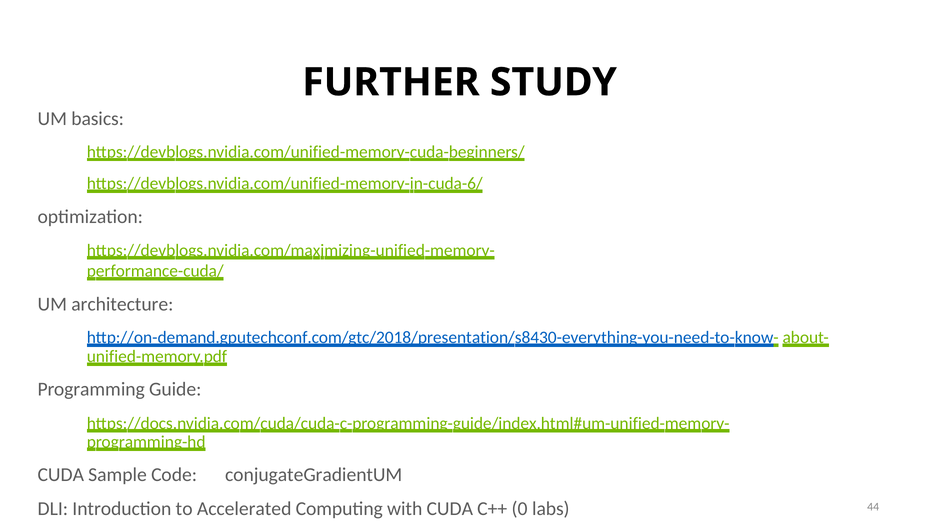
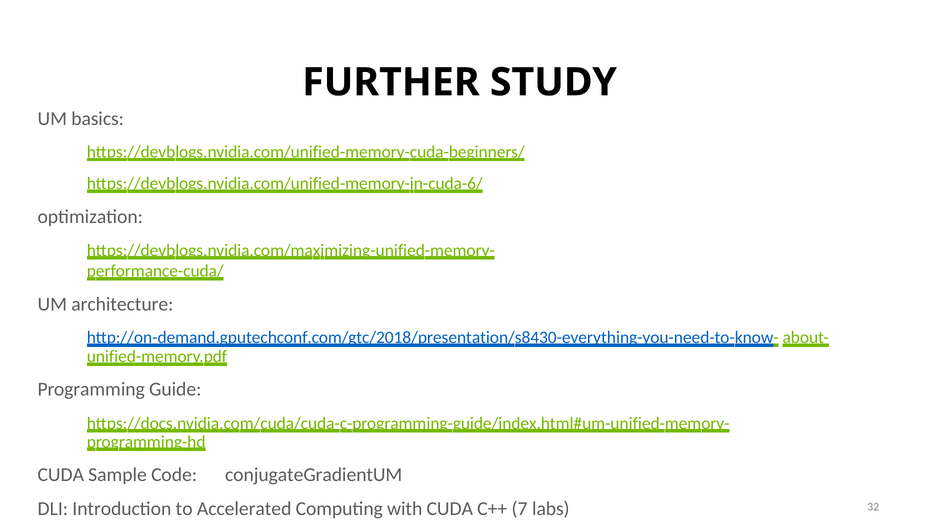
0: 0 -> 7 (520, 509)
44: 44 -> 32 (873, 507)
